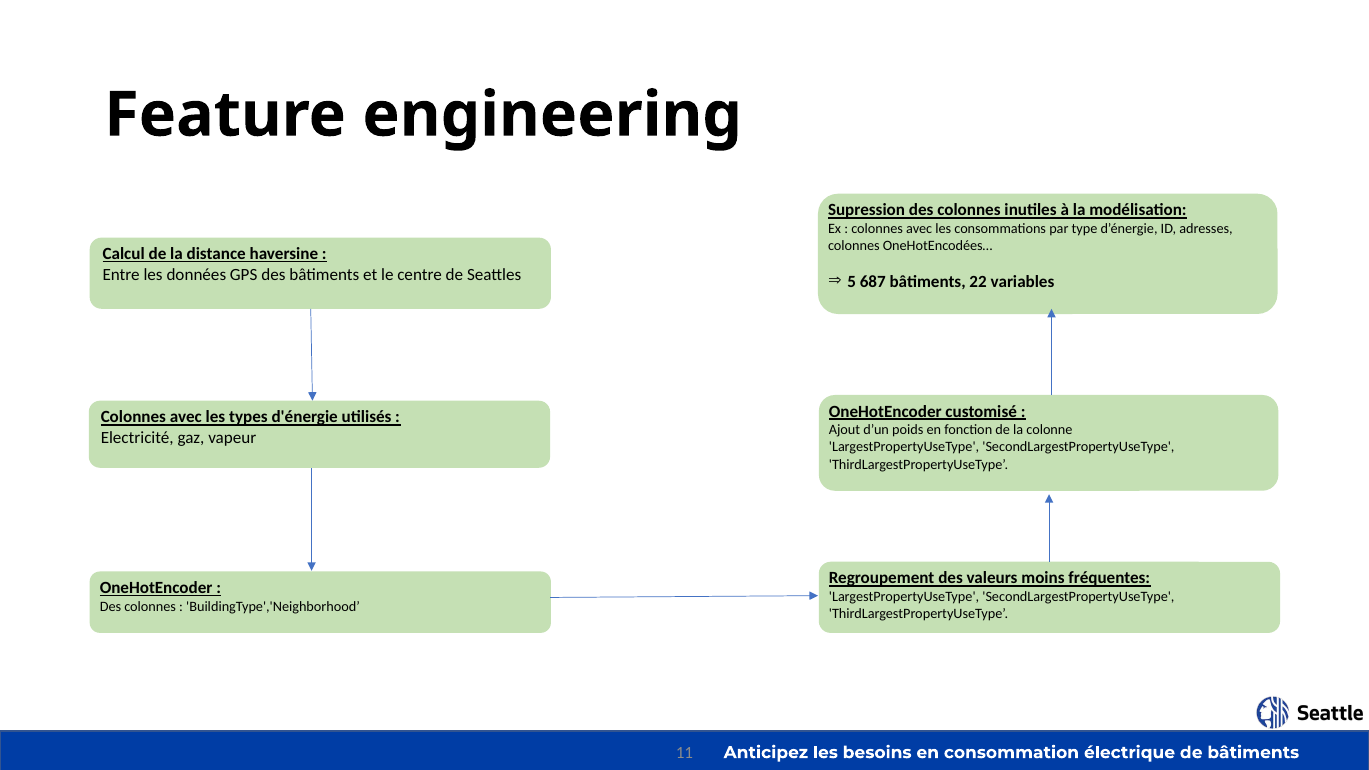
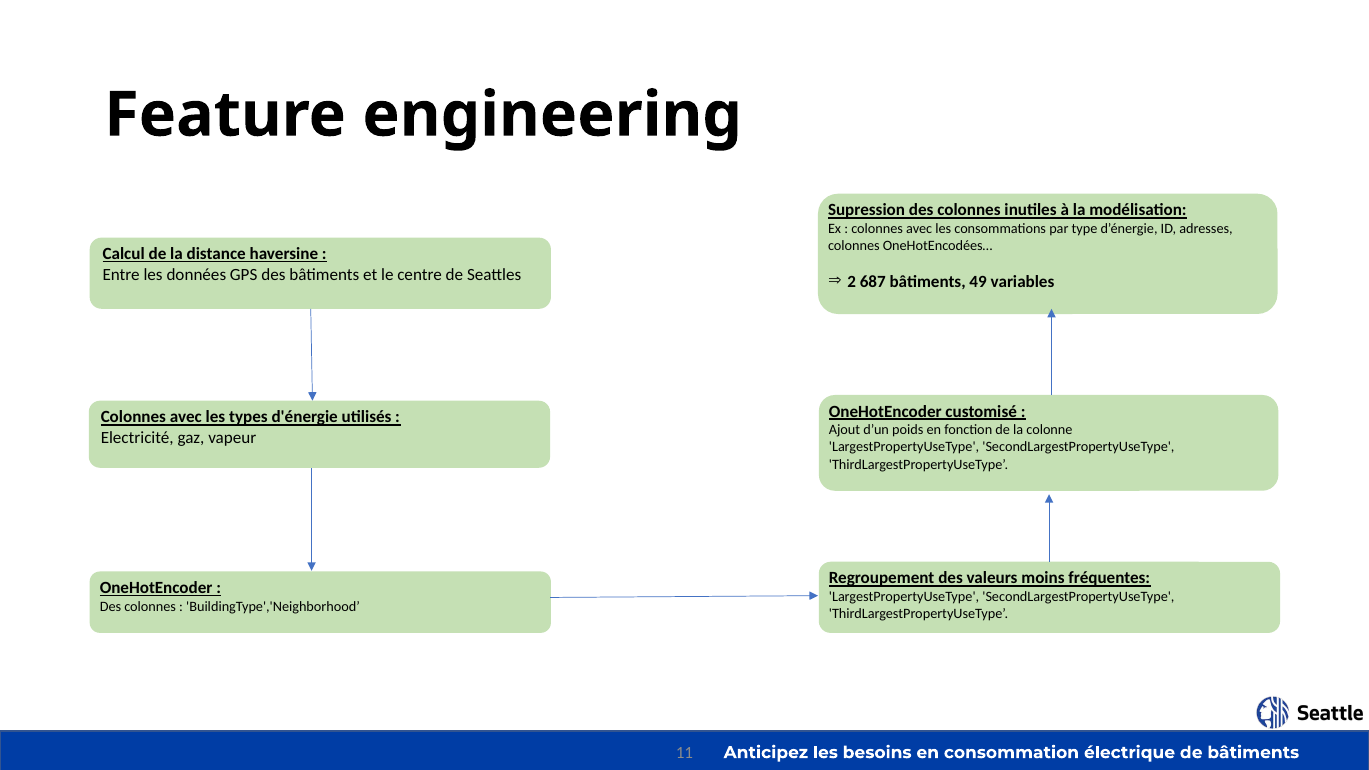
5: 5 -> 2 (852, 282)
22: 22 -> 49 (978, 282)
